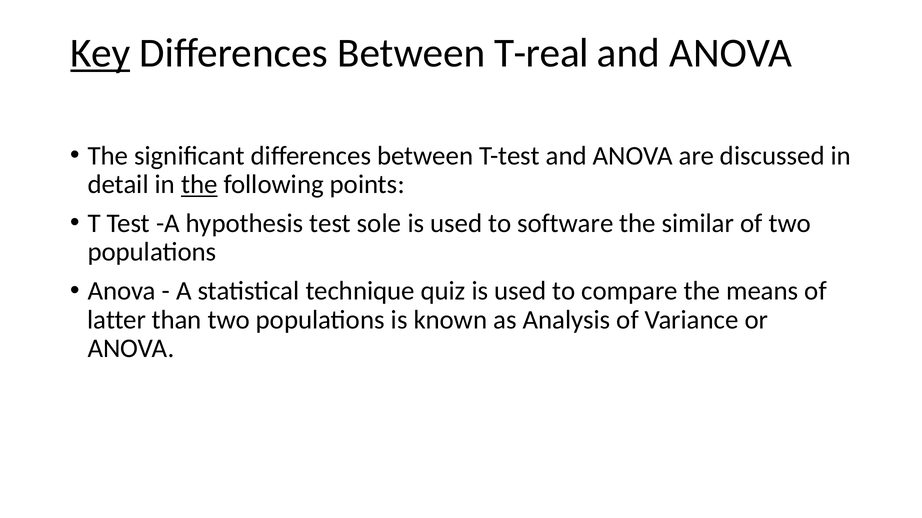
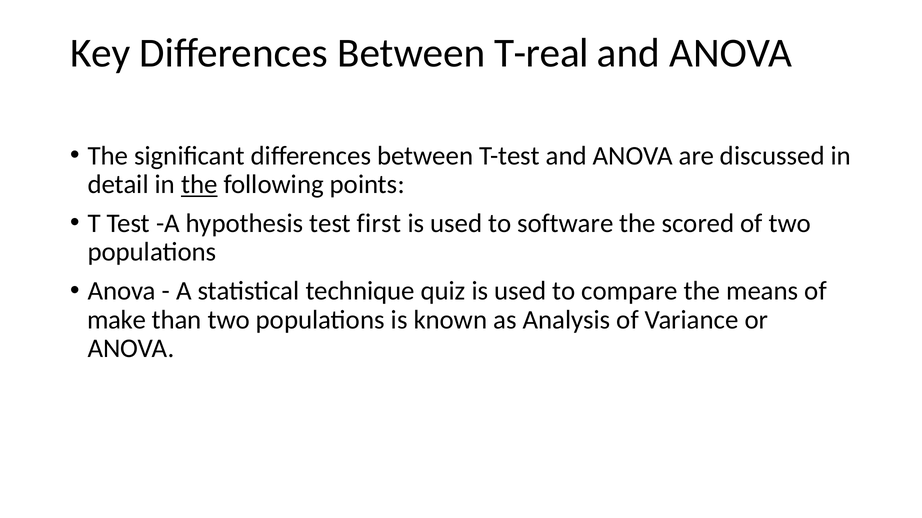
Key underline: present -> none (100, 53)
sole: sole -> first (379, 223)
similar: similar -> scored (698, 223)
latter: latter -> make (117, 320)
